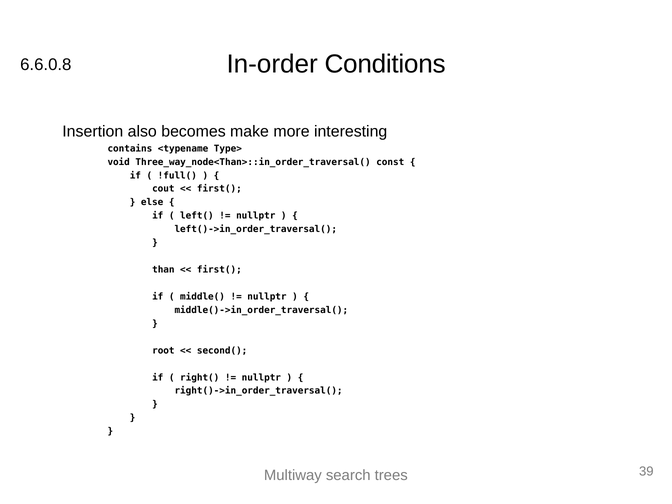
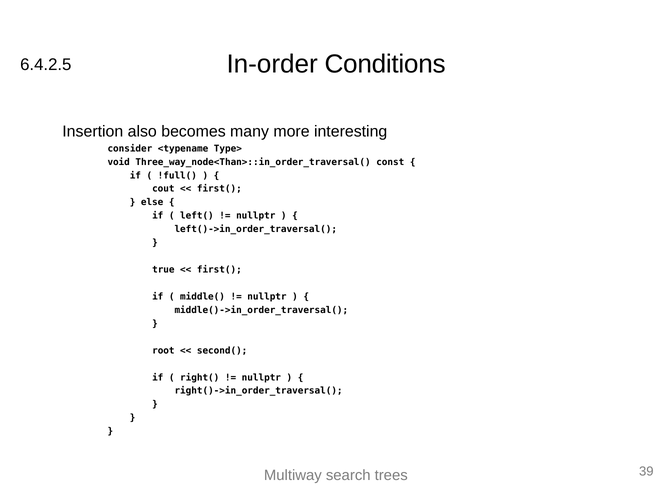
6.6.0.8: 6.6.0.8 -> 6.4.2.5 (46, 65)
make: make -> many (250, 132)
contains: contains -> consider (130, 149)
than: than -> true (163, 270)
